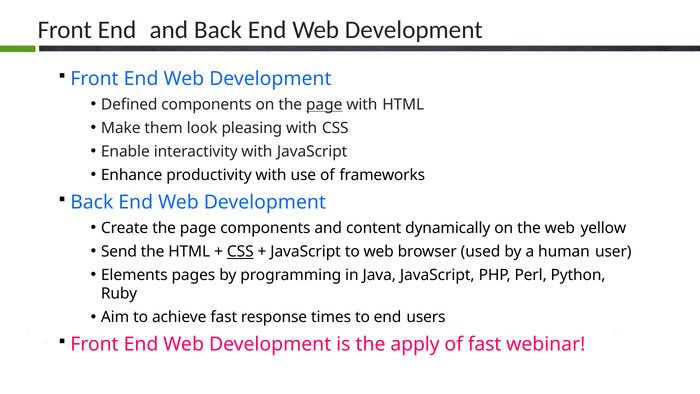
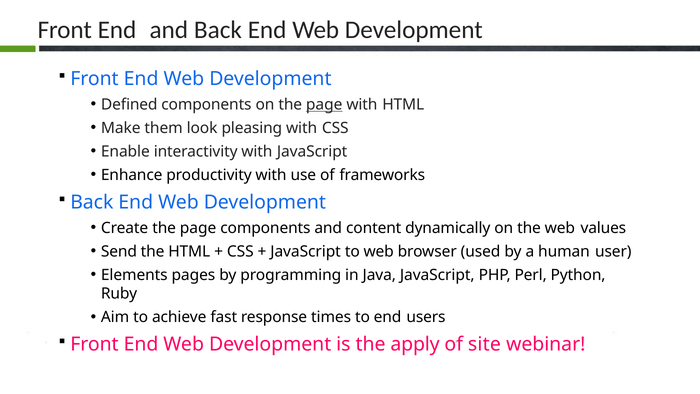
yellow: yellow -> values (603, 228)
CSS underline: present -> none (240, 251)
of fast: fast -> site (484, 344)
